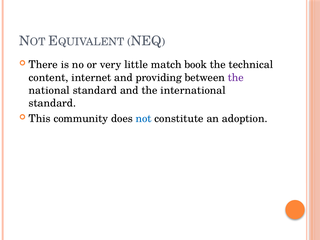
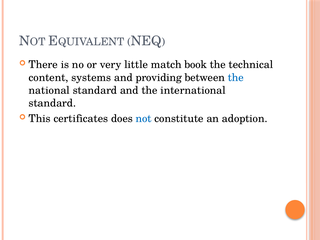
internet: internet -> systems (91, 78)
the colour: purple -> blue (236, 78)
community: community -> certificates (81, 119)
